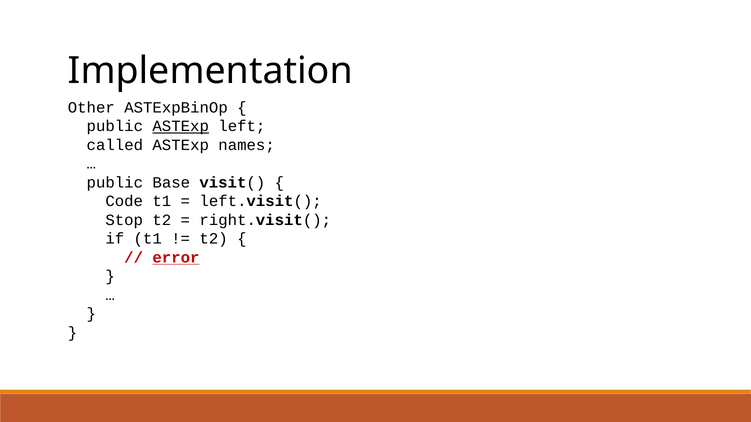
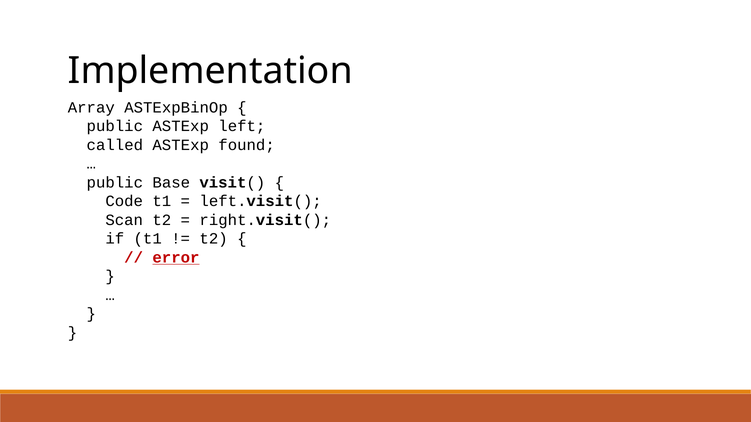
Other: Other -> Array (91, 108)
ASTExp underline: present -> none (181, 126)
names: names -> found (247, 145)
Stop: Stop -> Scan (124, 220)
